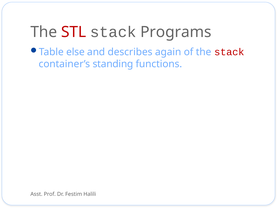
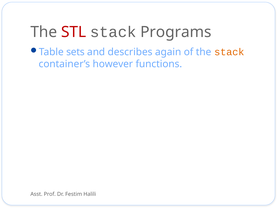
else: else -> sets (75, 52)
stack colour: red -> orange (229, 52)
standing: standing -> however (113, 64)
